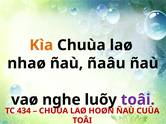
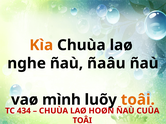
nhaø: nhaø -> nghe (27, 64)
nghe: nghe -> mình (61, 100)
toâi colour: purple -> orange (138, 100)
